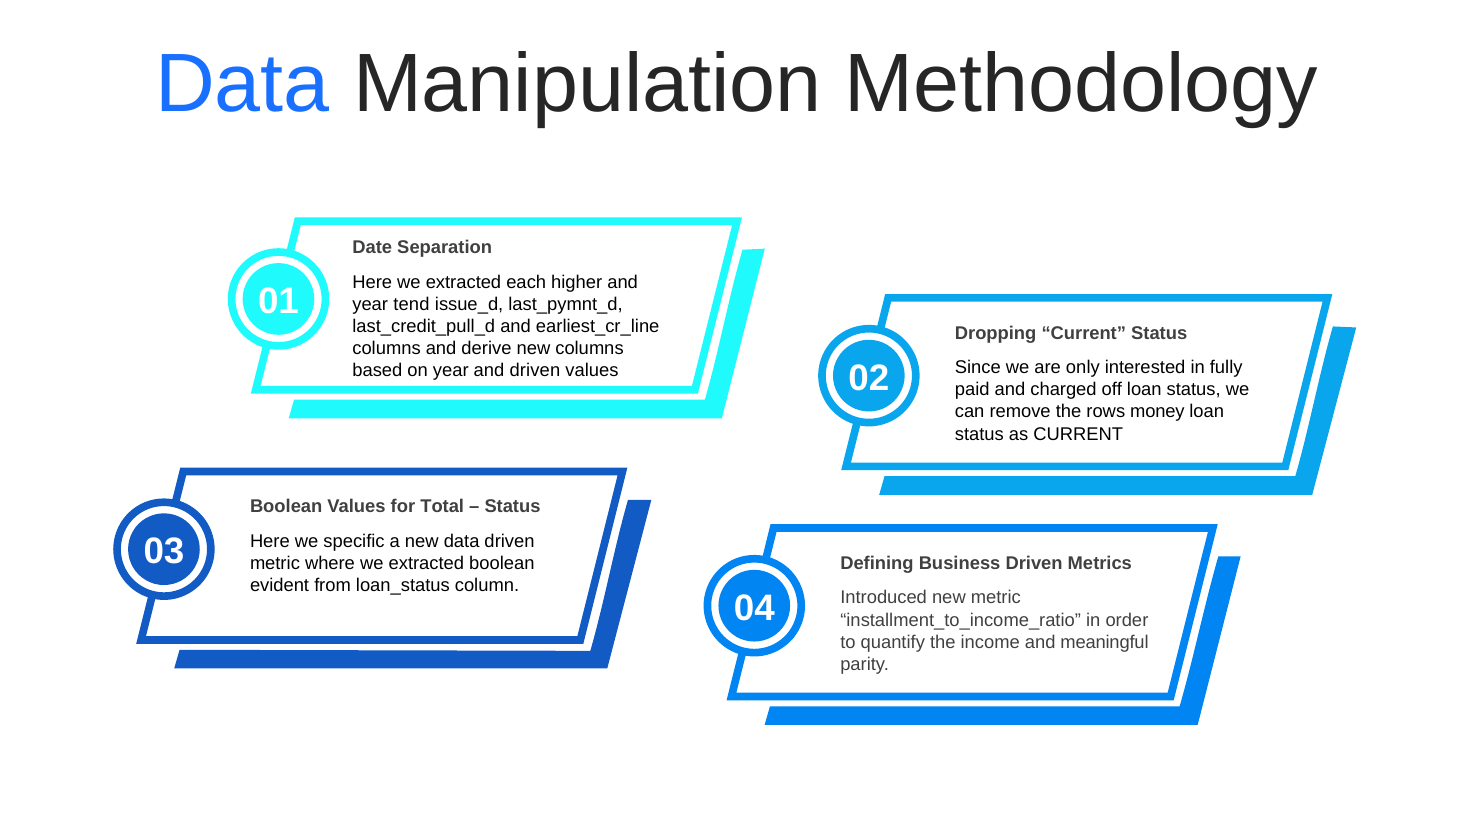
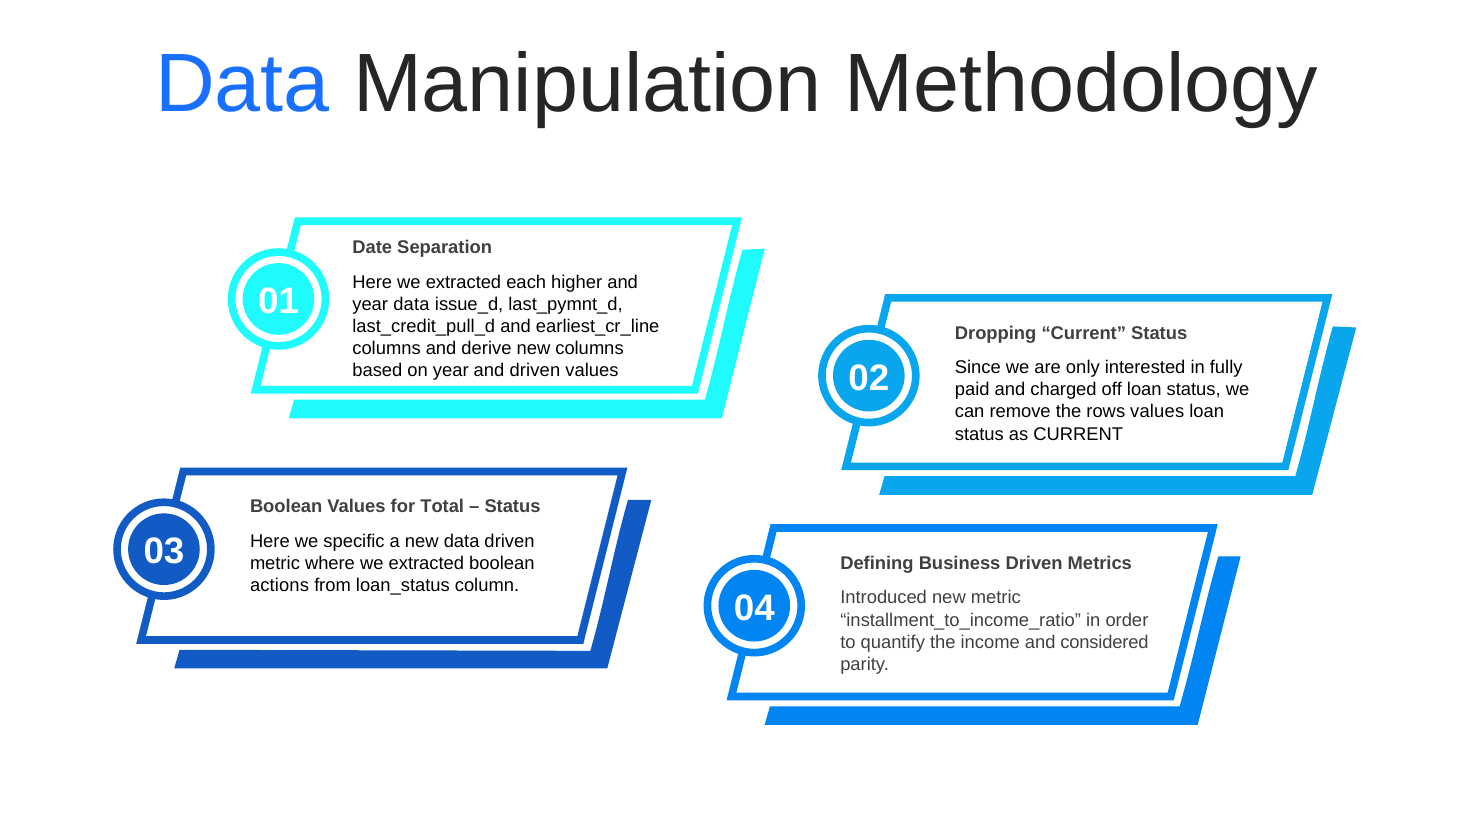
year tend: tend -> data (411, 304)
rows money: money -> values (1157, 412)
evident: evident -> actions (279, 585)
meaningful: meaningful -> considered (1104, 642)
